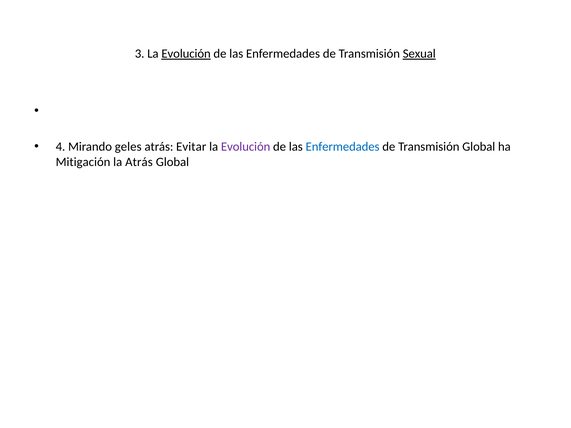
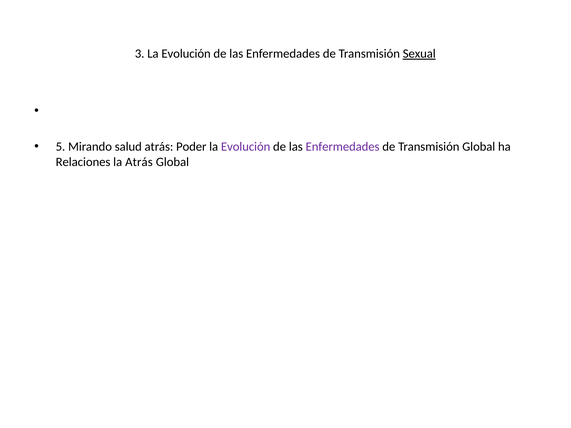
Evolución underline: present -> none (186, 54)
4: 4 -> 5 (60, 147)
geles: geles -> salud (128, 147)
Evitar: Evitar -> Poder (191, 147)
Enfermedades colour: blue -> purple (343, 147)
Mitigación: Mitigación -> Relaciones (83, 162)
